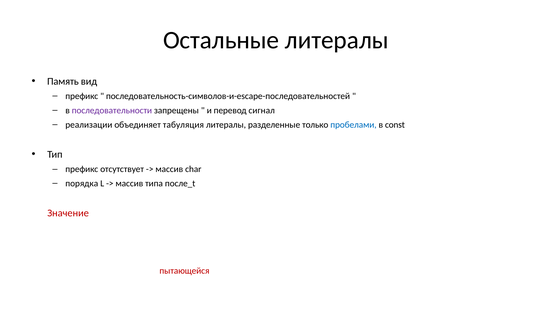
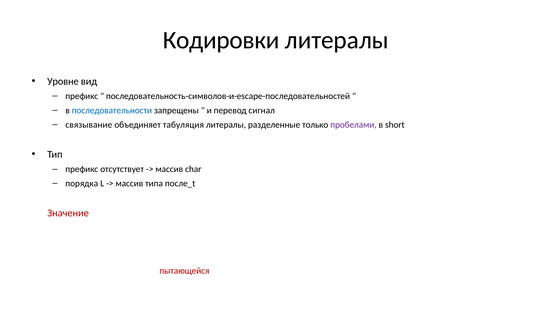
Остальные: Остальные -> Кодировки (221, 40)
Память: Память -> Уровне (63, 81)
последовательности colour: purple -> blue (112, 111)
реализации: реализации -> связывание (89, 125)
пробелами colour: blue -> purple (353, 125)
const: const -> short (395, 125)
